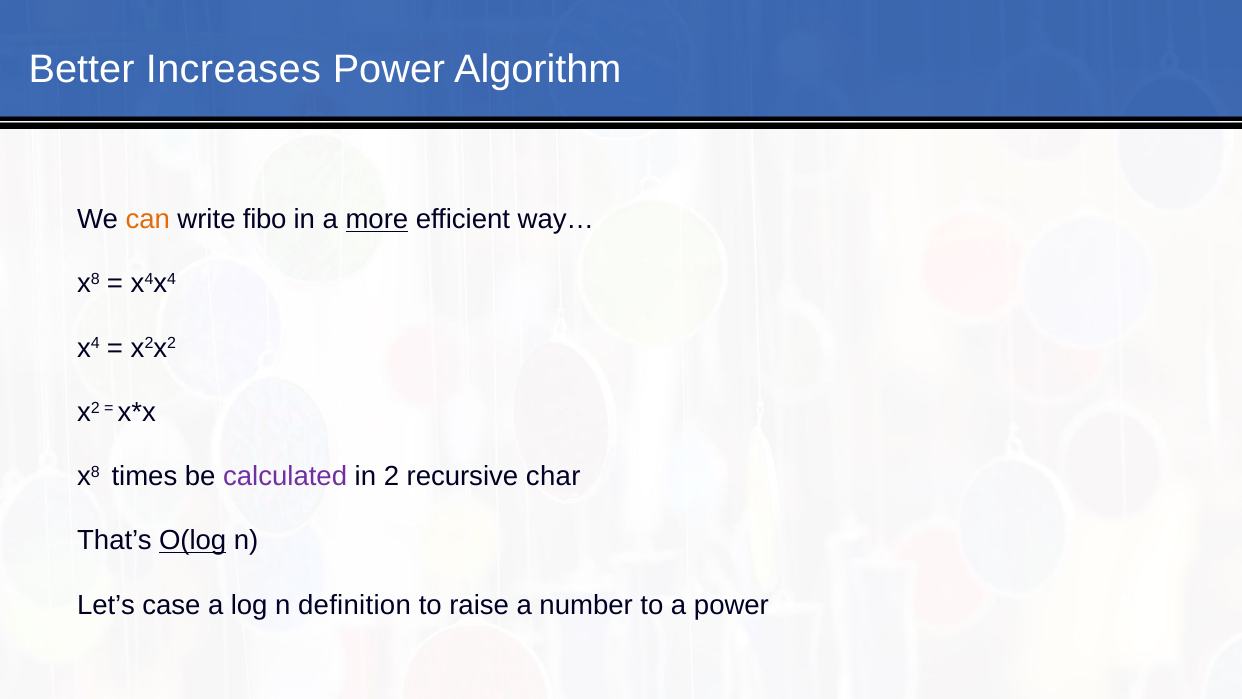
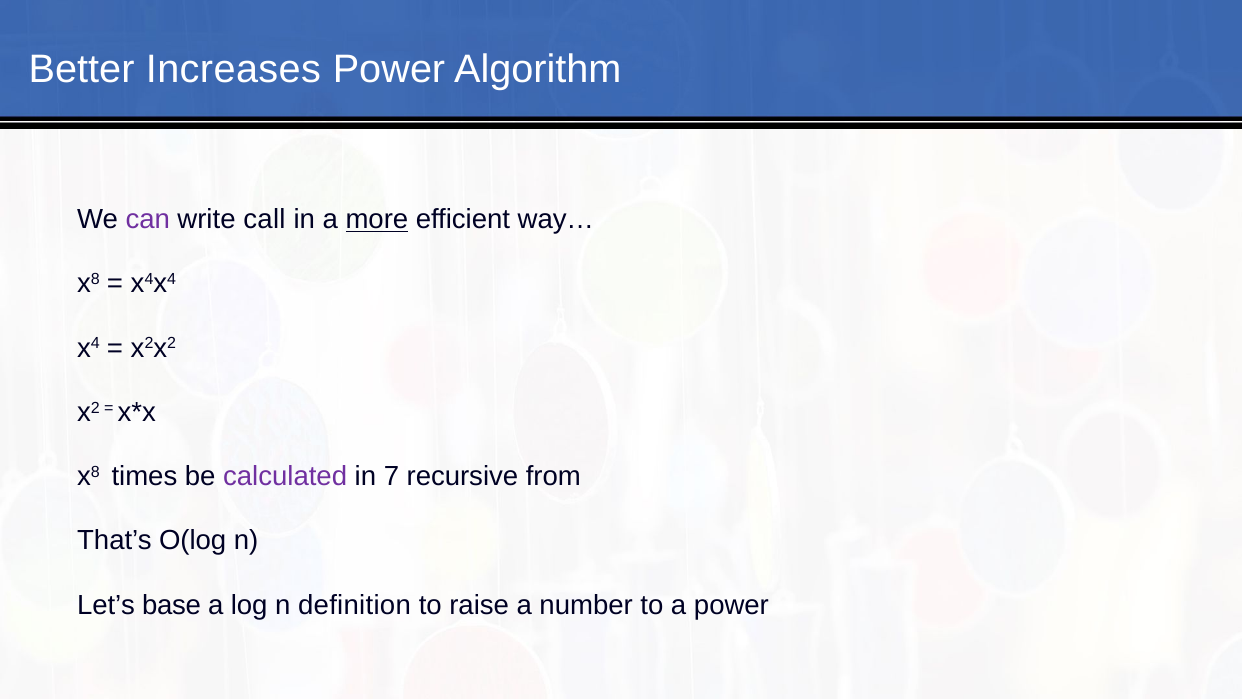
can colour: orange -> purple (148, 219)
fibo: fibo -> call (264, 219)
2: 2 -> 7 (391, 476)
char: char -> from (553, 476)
O(log underline: present -> none (193, 541)
case: case -> base (171, 605)
